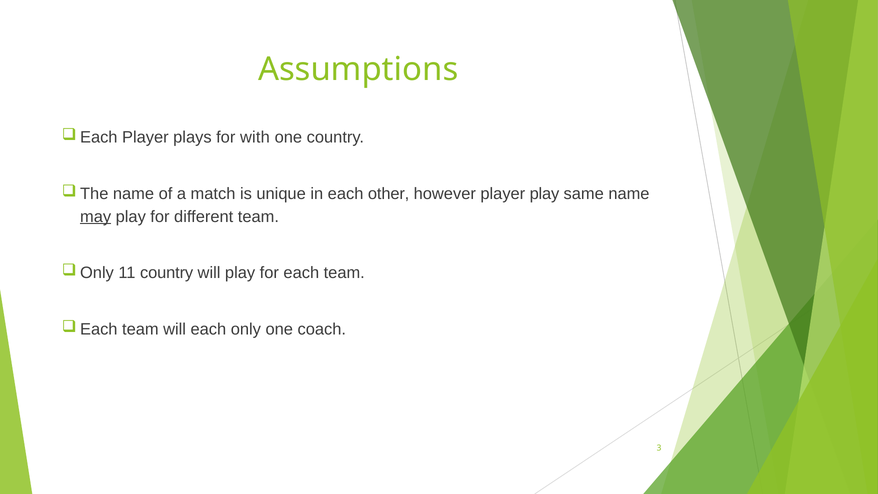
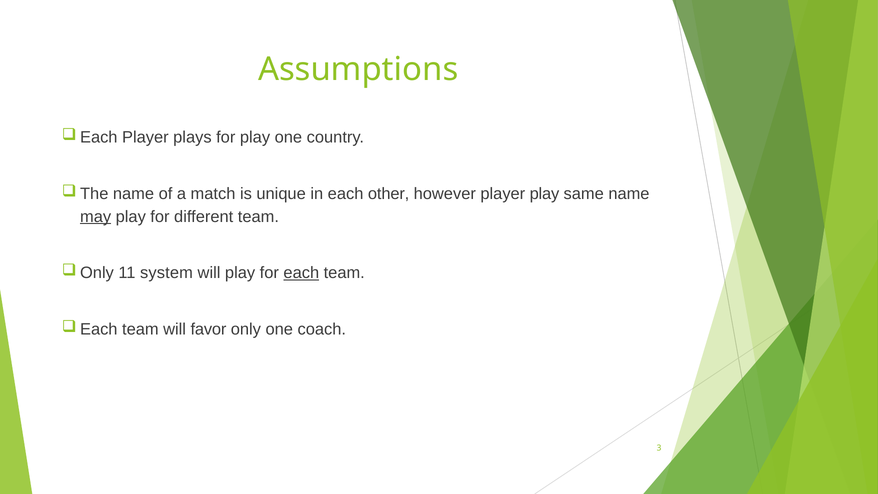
for with: with -> play (255, 137)
11 country: country -> system (166, 273)
each underline: none -> present (301, 273)
will each: each -> favor (208, 329)
